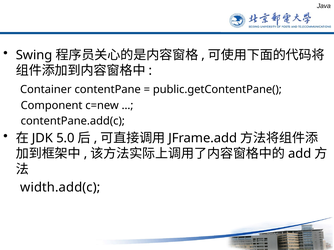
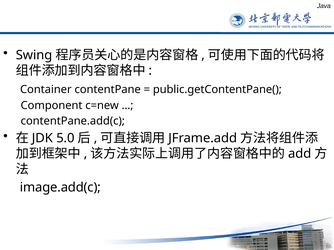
width.add(c: width.add(c -> image.add(c (60, 188)
